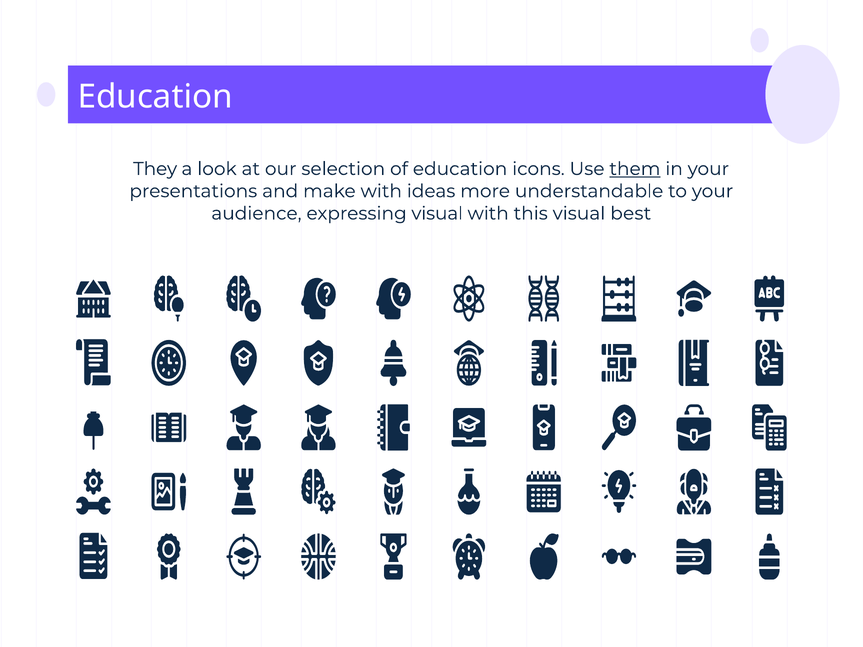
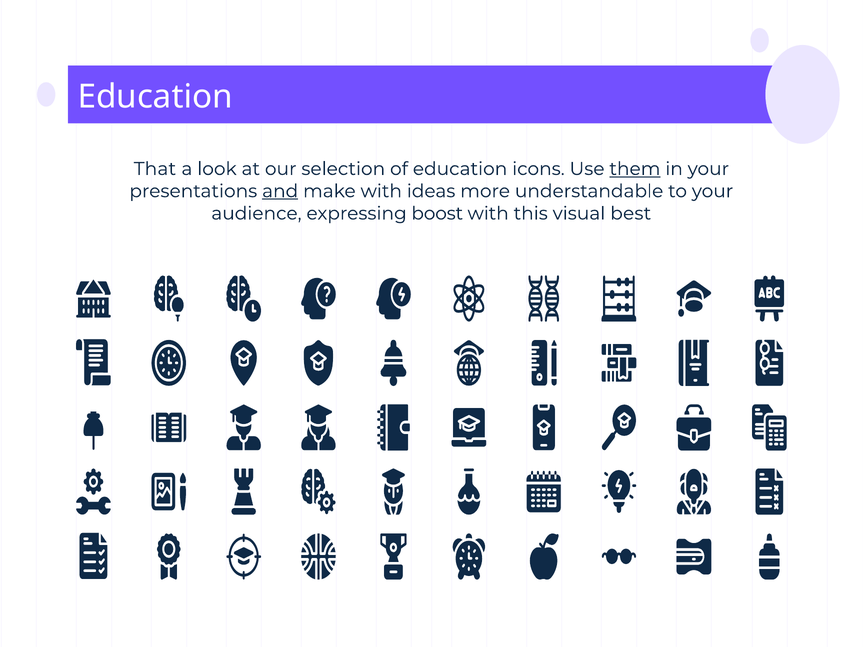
They: They -> That (155, 169)
and underline: none -> present (280, 191)
expressing visual: visual -> boost (437, 214)
